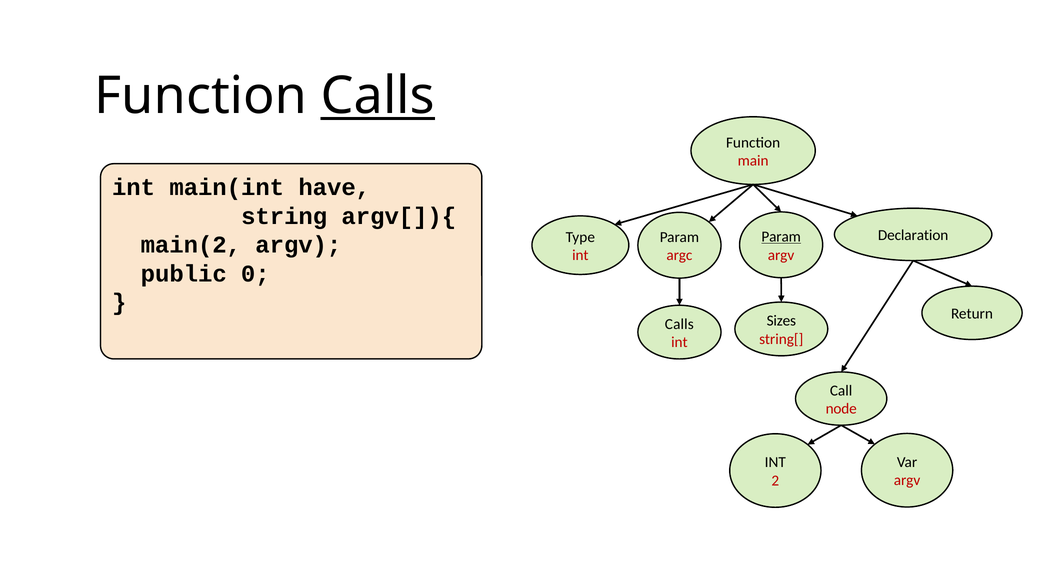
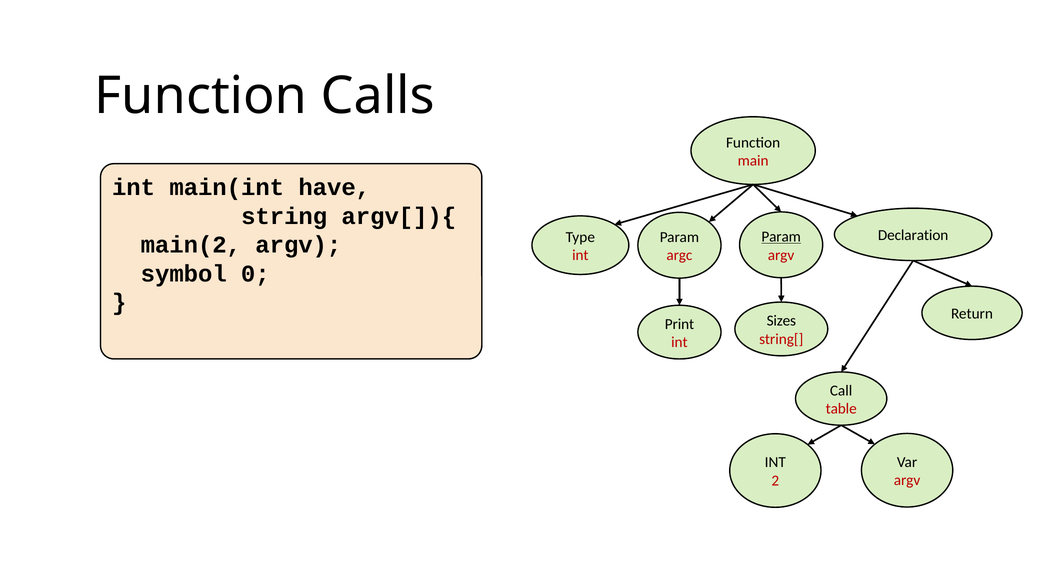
Calls underline: present -> none (378, 96)
public: public -> symbol (184, 274)
Calls: Calls -> Print (679, 324)
node: node -> table (841, 409)
